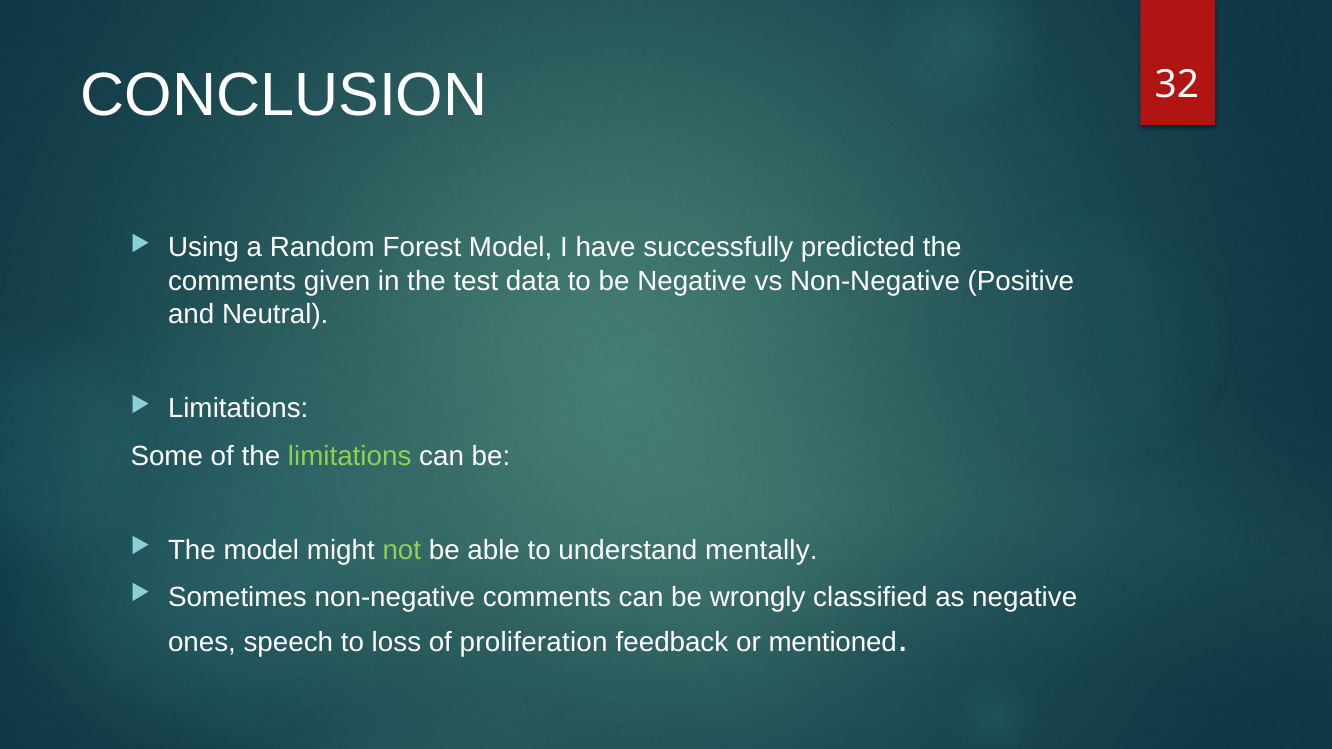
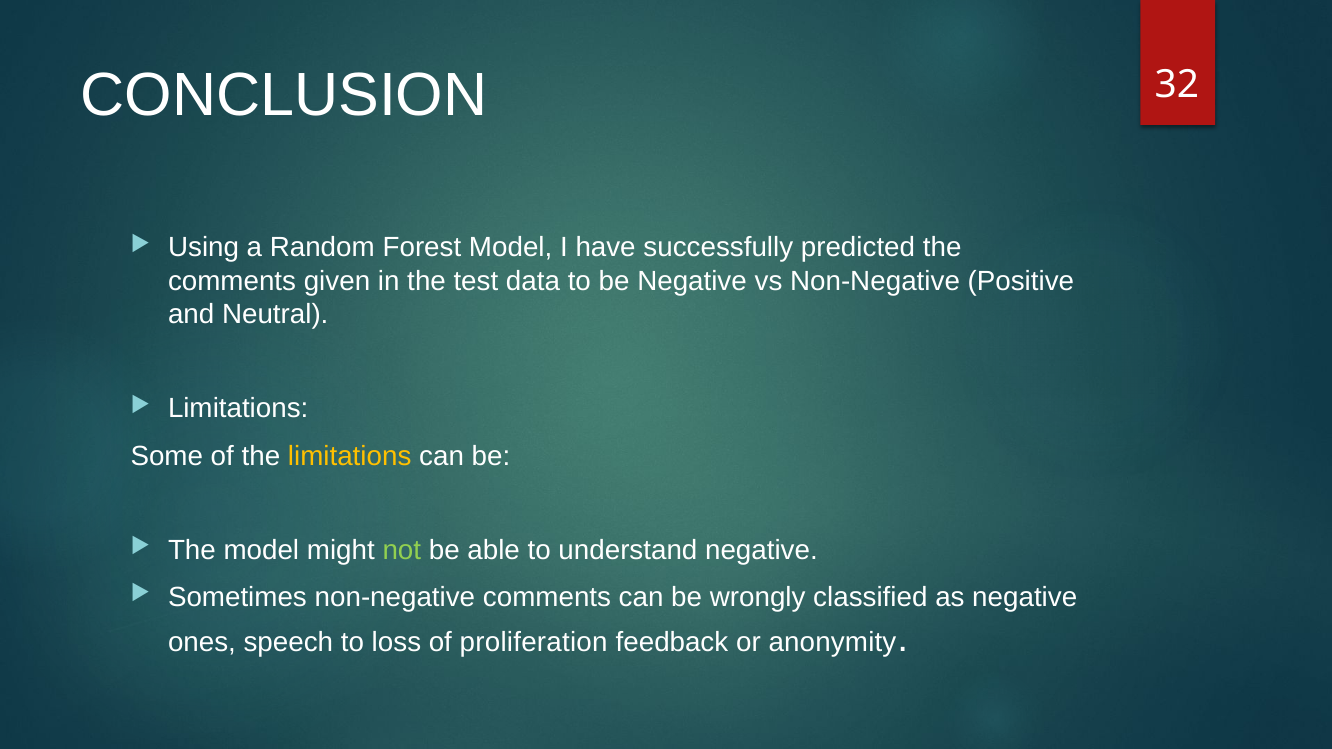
limitations colour: light green -> yellow (350, 456)
understand mentally: mentally -> negative (761, 551)
mentioned: mentioned -> anonymity (832, 642)
